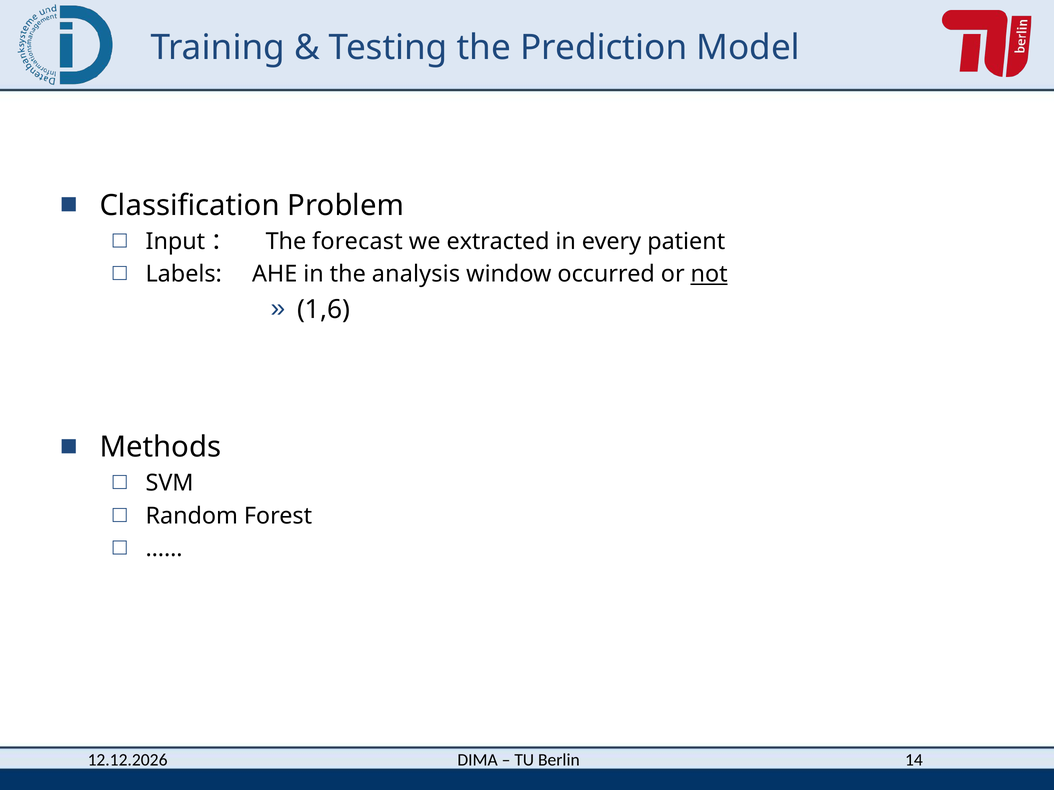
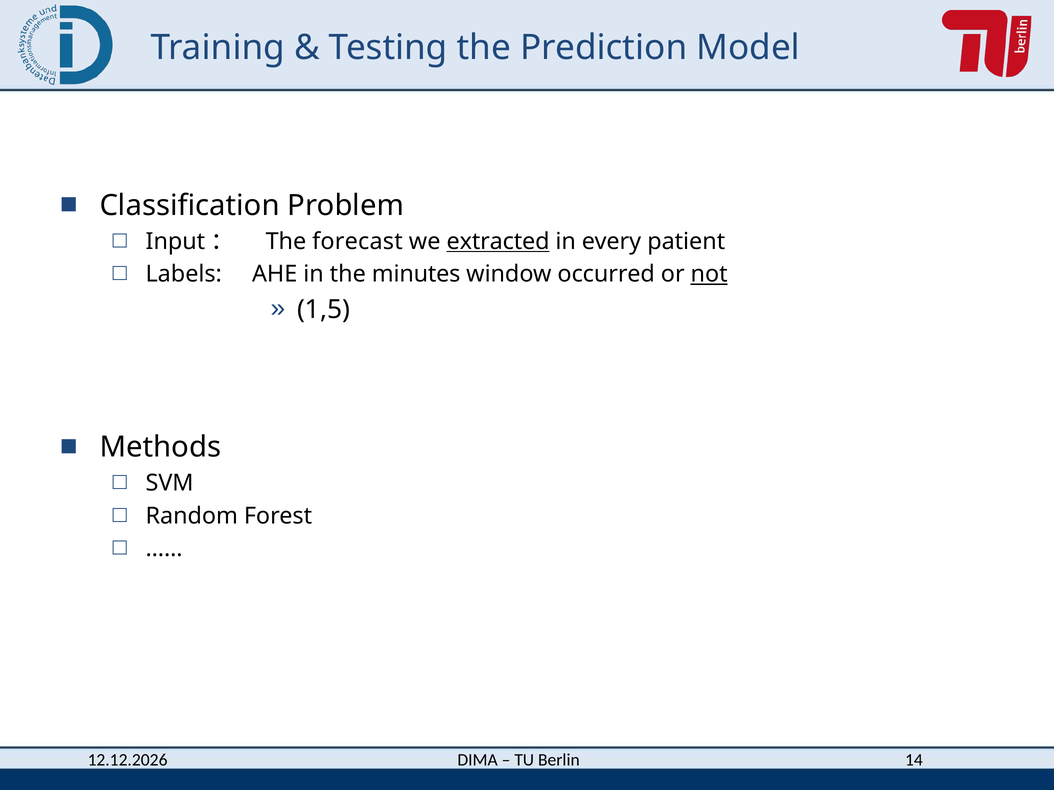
extracted underline: none -> present (498, 242)
analysis: analysis -> minutes (416, 274)
1,6: 1,6 -> 1,5 (324, 310)
